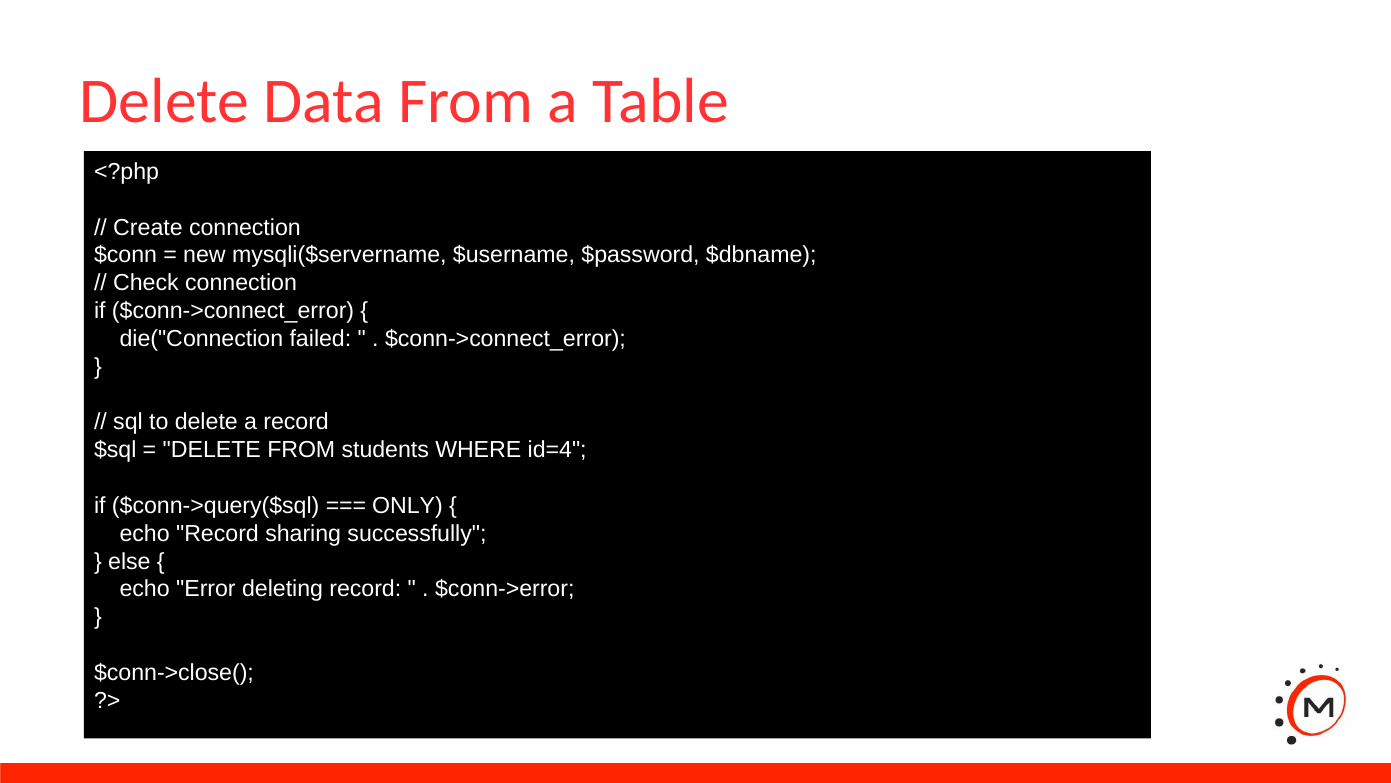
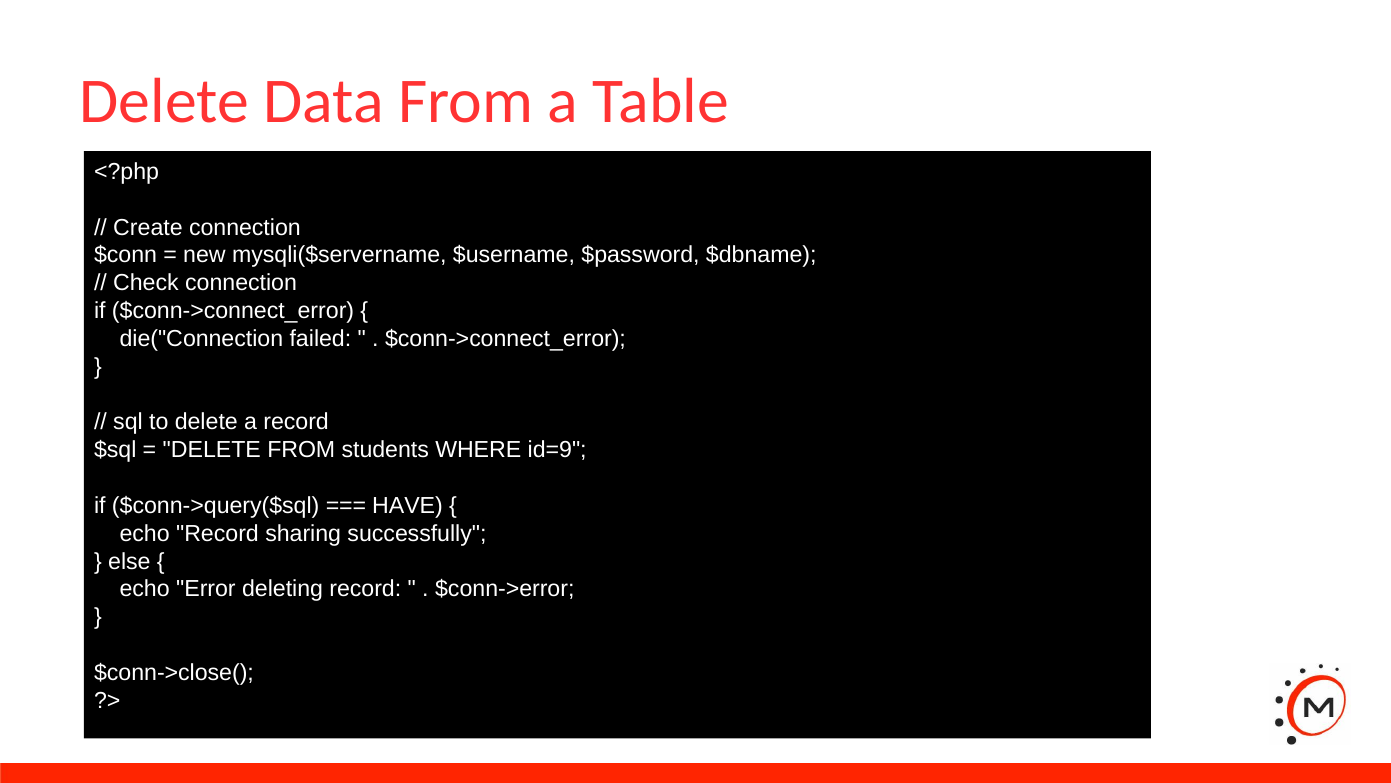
id=4: id=4 -> id=9 (557, 450)
ONLY: ONLY -> HAVE (407, 506)
